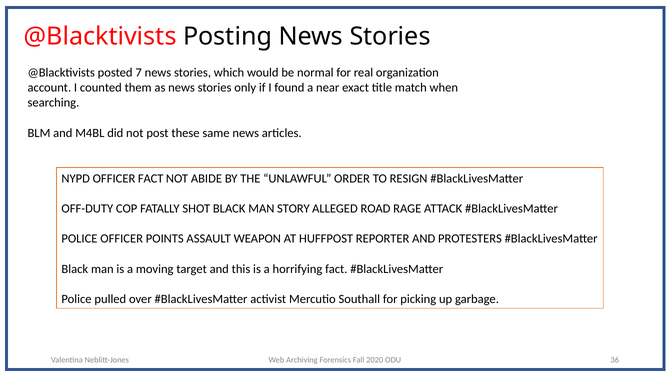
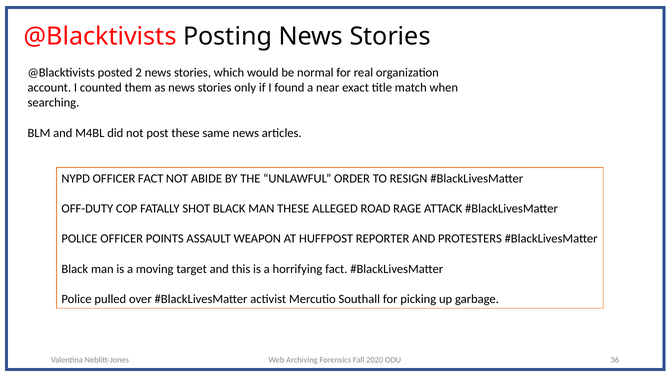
7: 7 -> 2 (139, 73)
MAN STORY: STORY -> THESE (293, 209)
